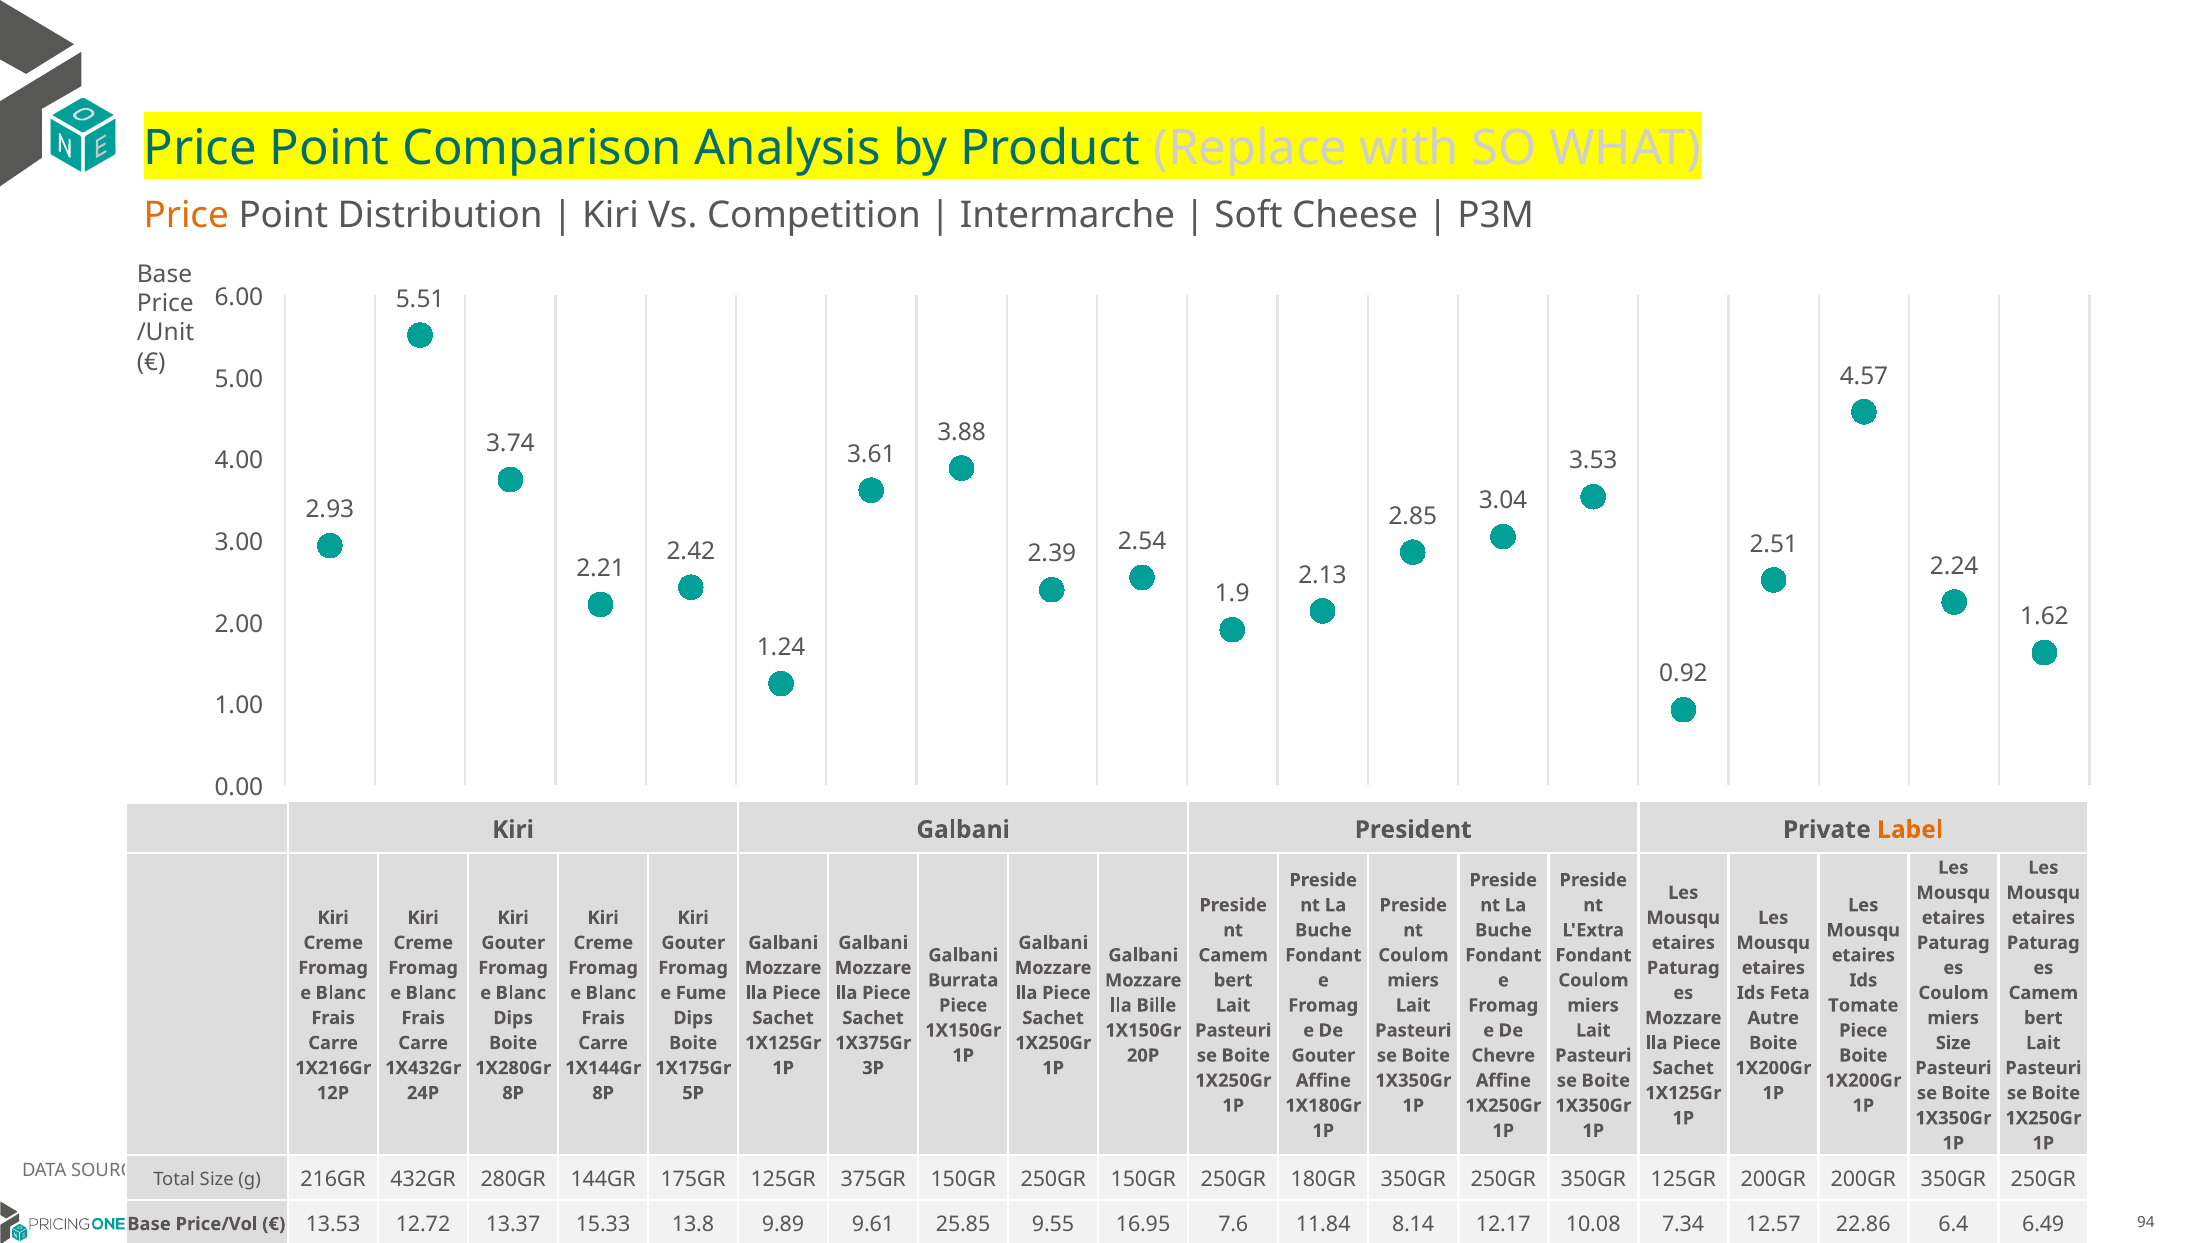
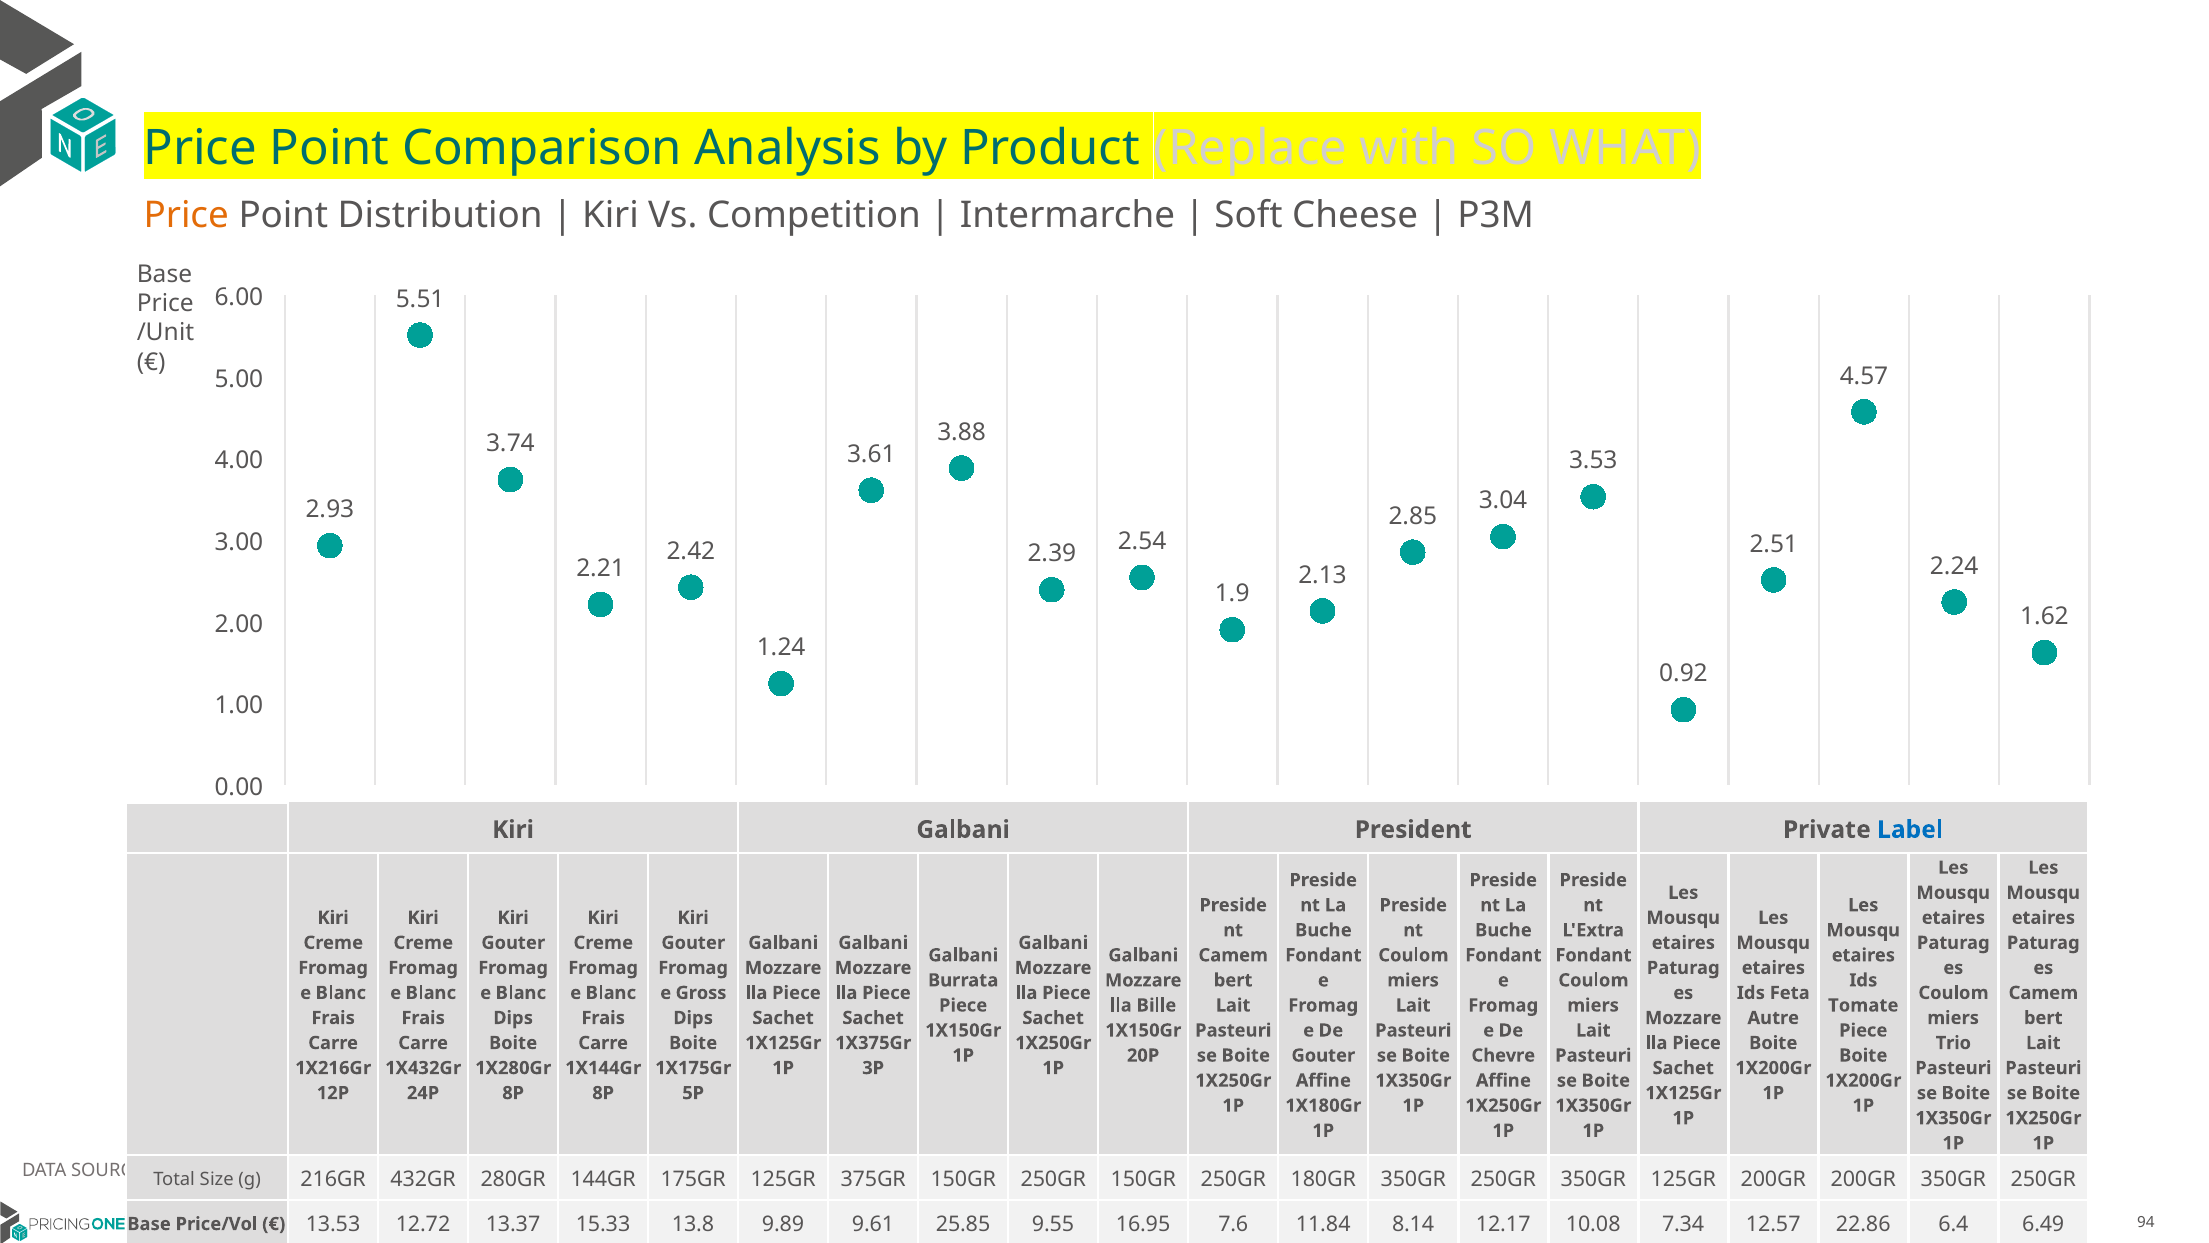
Label colour: orange -> blue (1910, 829)
Fume: Fume -> Gross (701, 993)
Size: Size -> Trio (1953, 1043)
